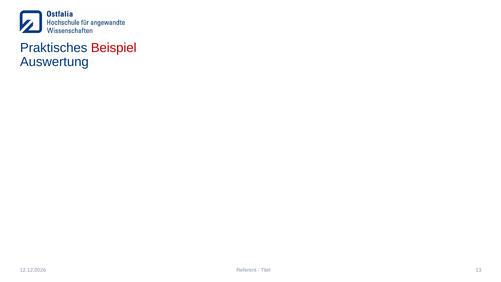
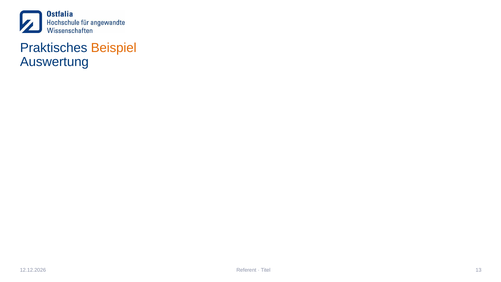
Beispiel colour: red -> orange (114, 48)
